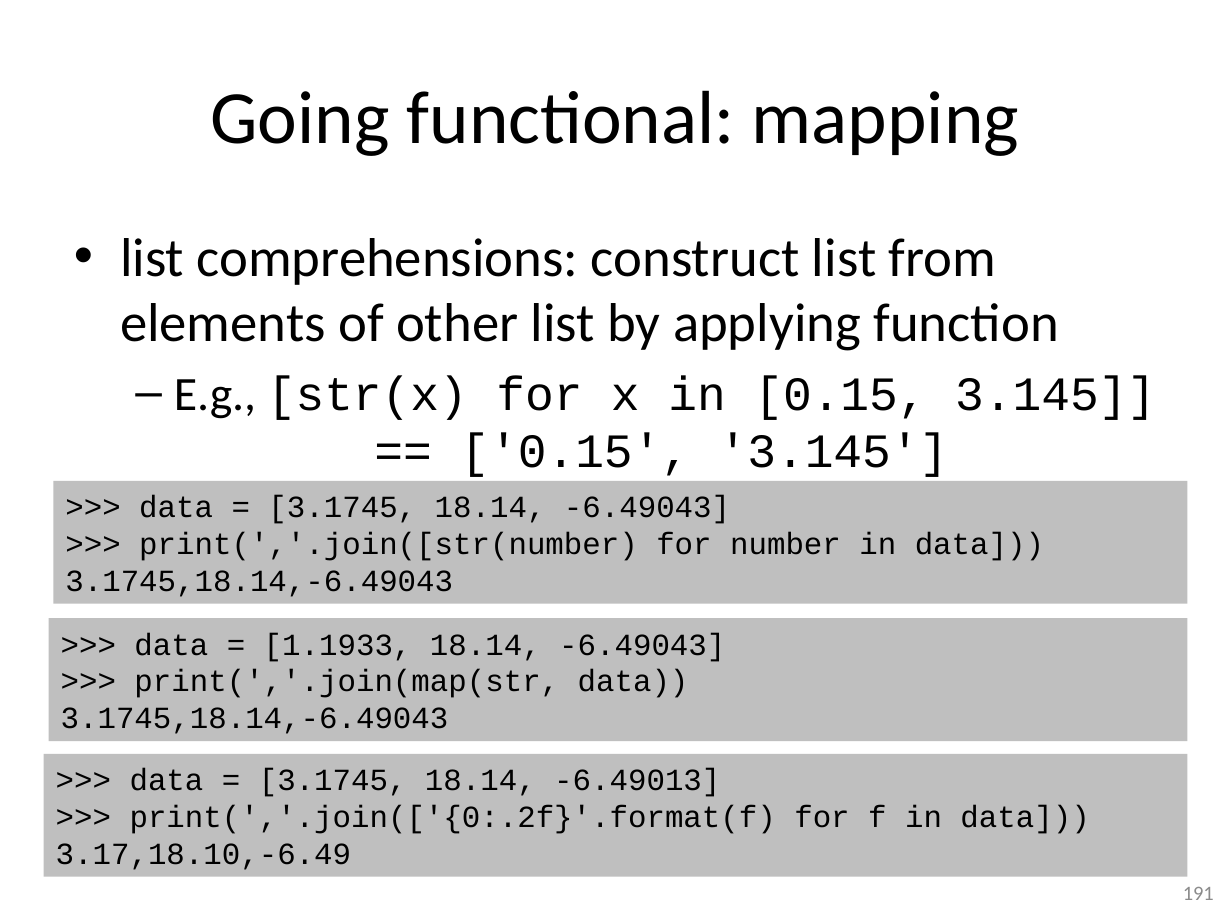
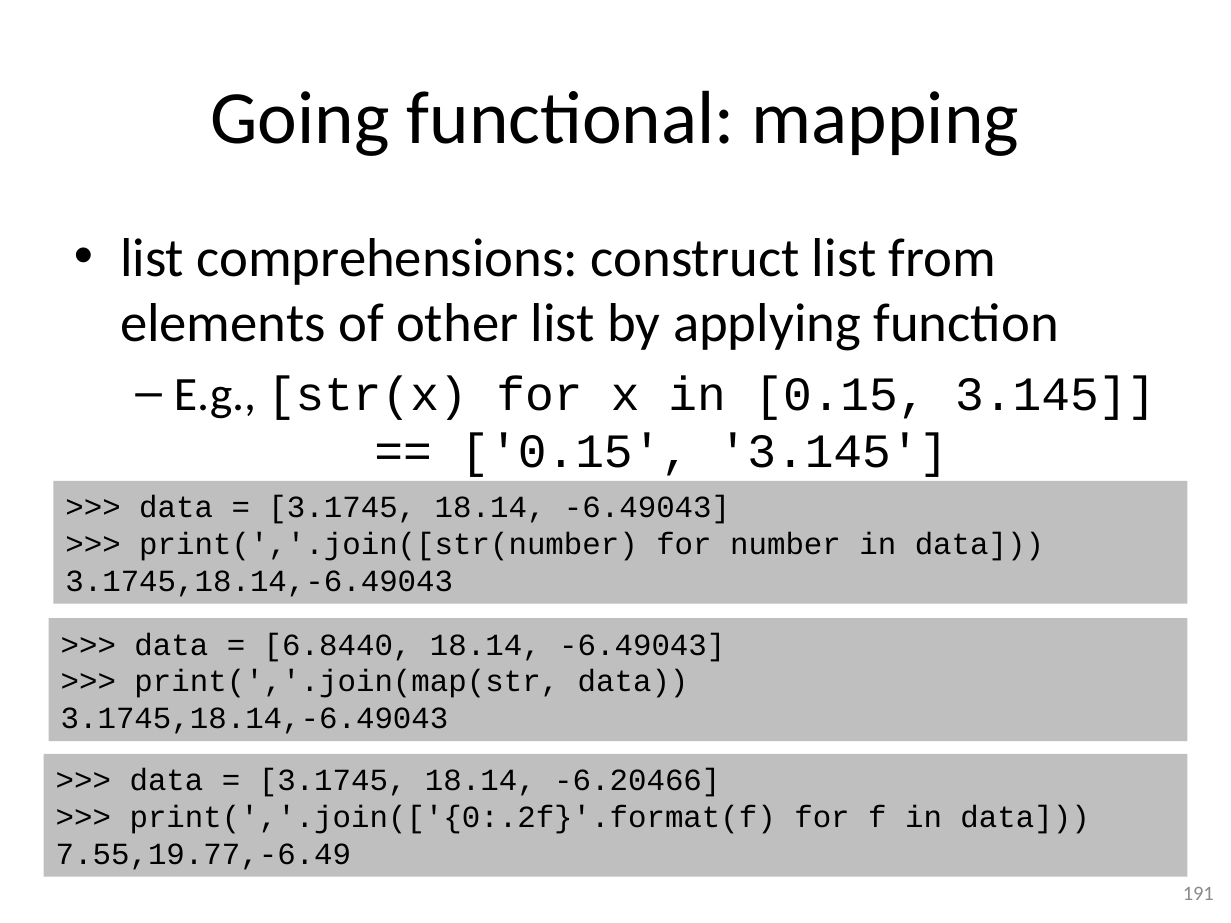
1.1933: 1.1933 -> 6.8440 (338, 645)
-6.49013: -6.49013 -> -6.20466 (637, 781)
3.17,18.10,-6.49: 3.17,18.10,-6.49 -> 7.55,19.77,-6.49 (203, 855)
